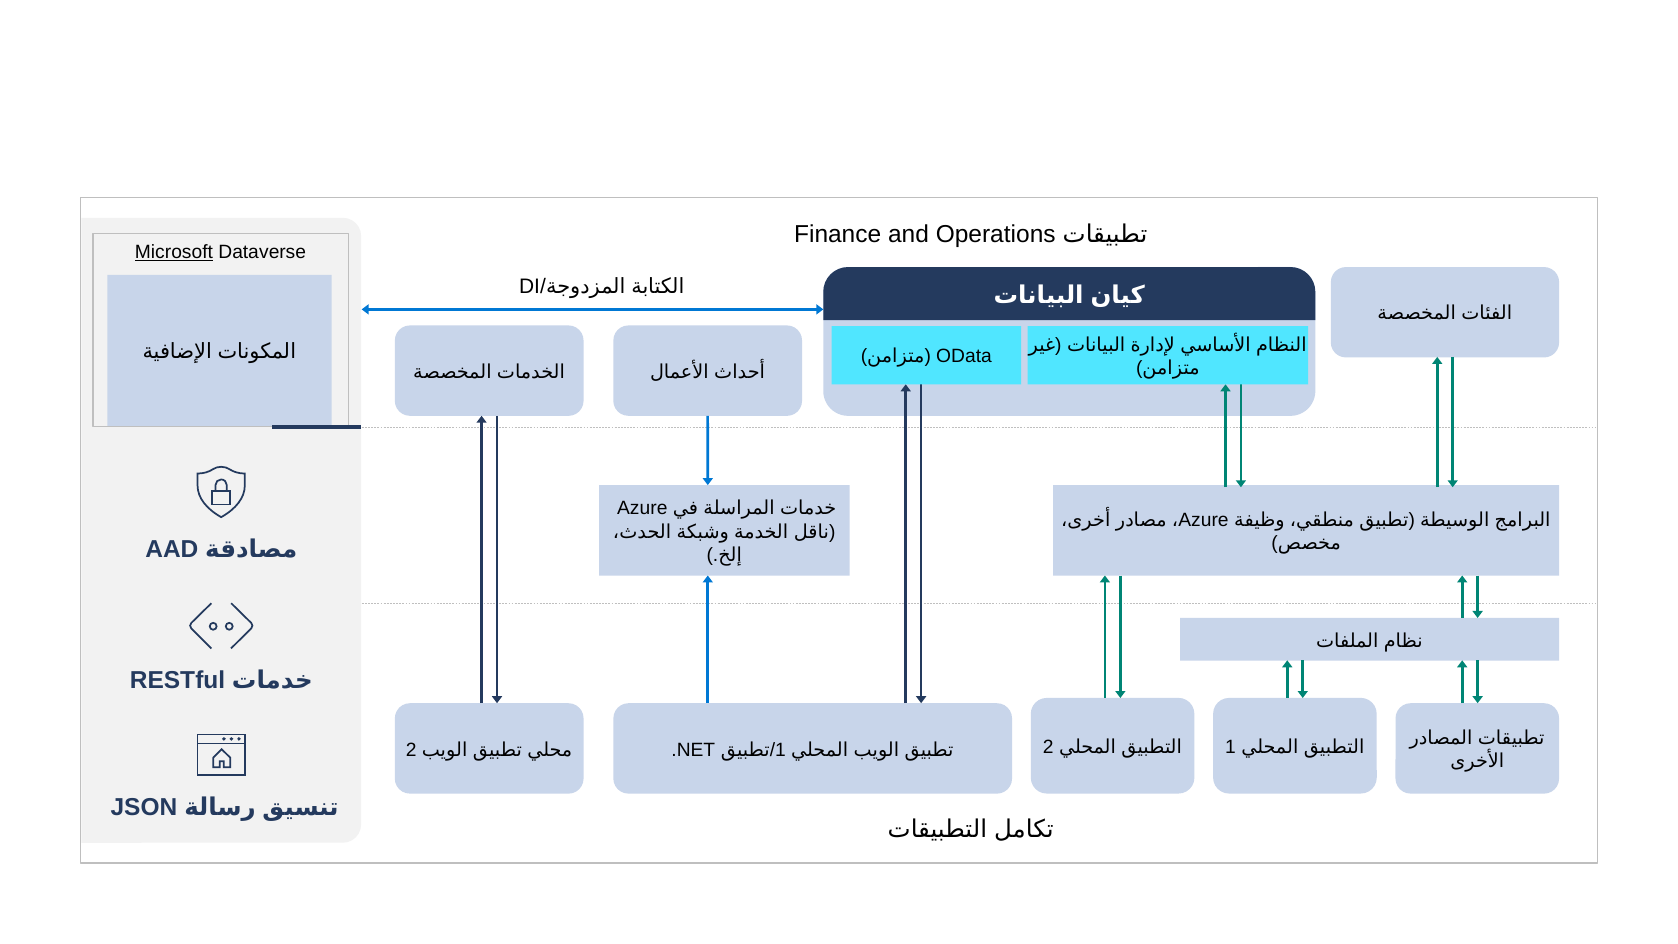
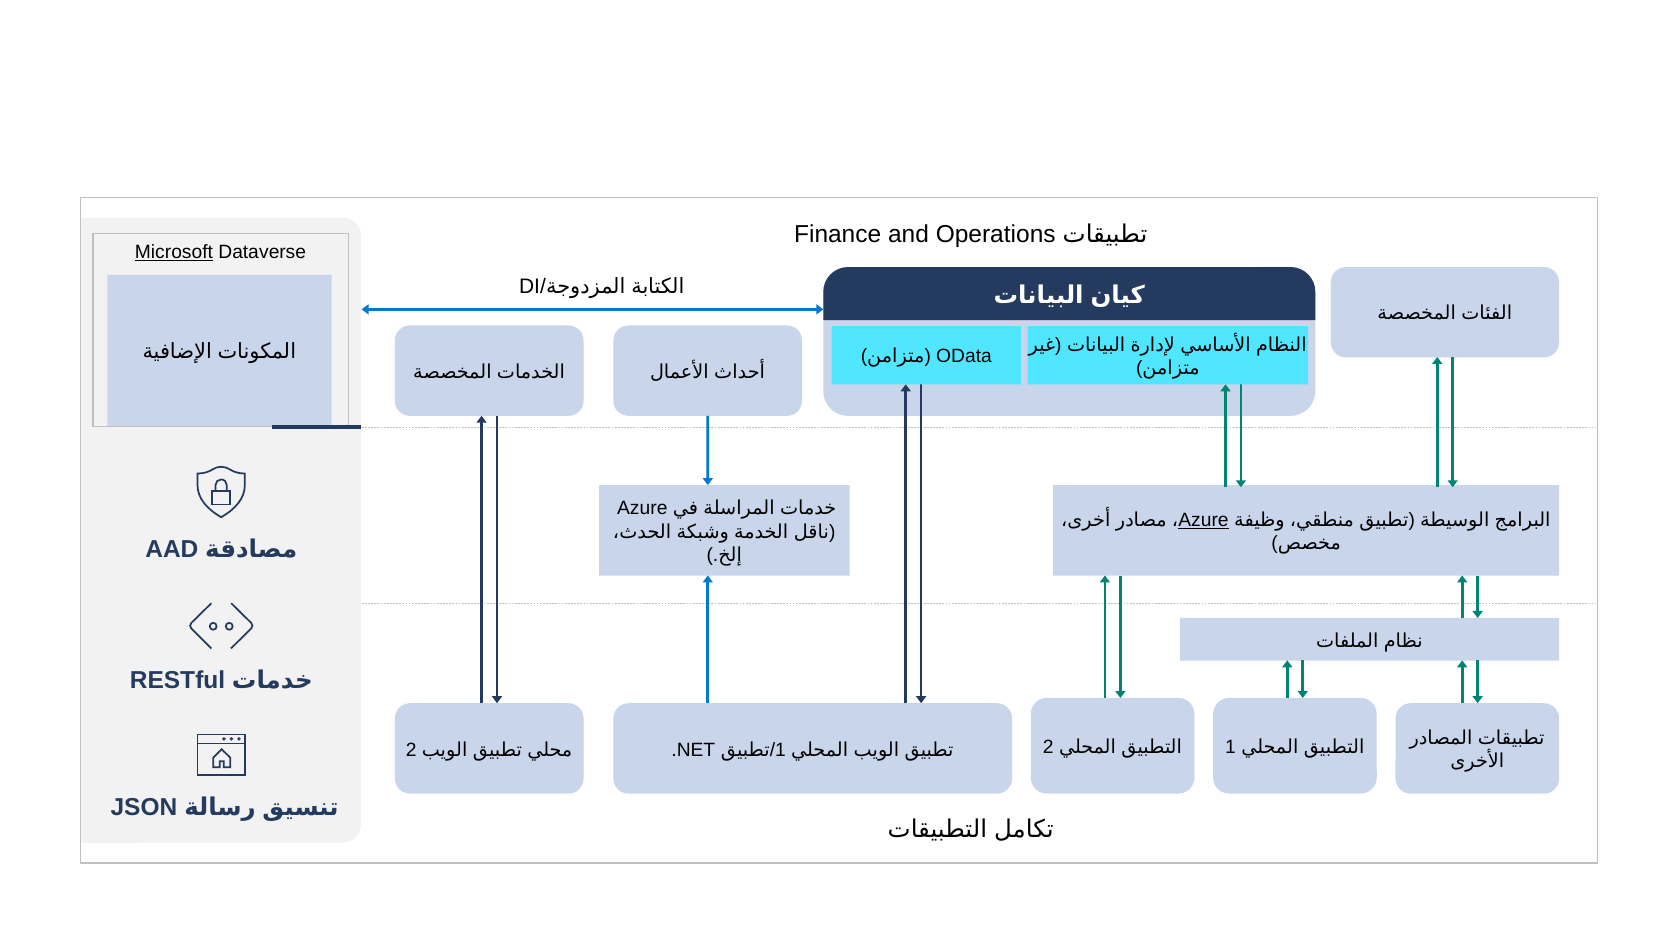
Azure underline: none -> present (1204, 520)
